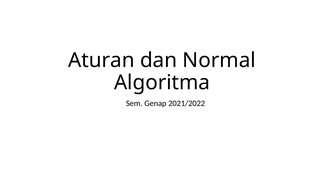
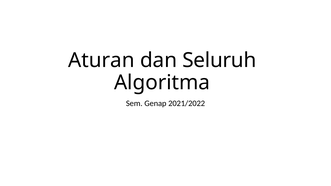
Normal: Normal -> Seluruh (219, 60)
